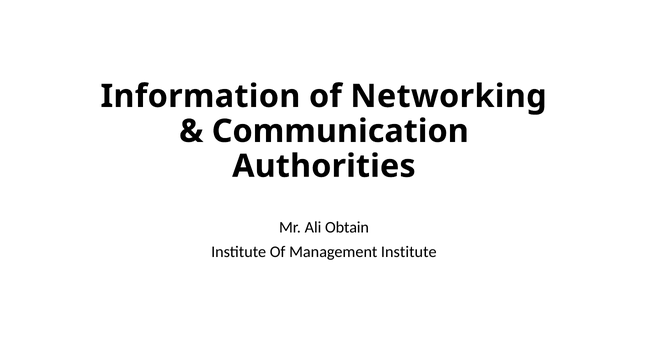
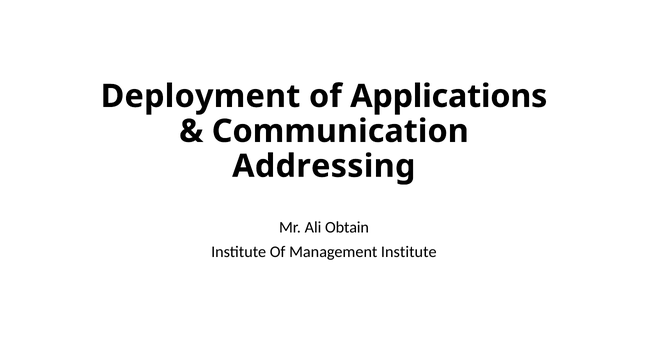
Information: Information -> Deployment (200, 96)
Networking: Networking -> Applications (449, 96)
Authorities: Authorities -> Addressing (324, 166)
